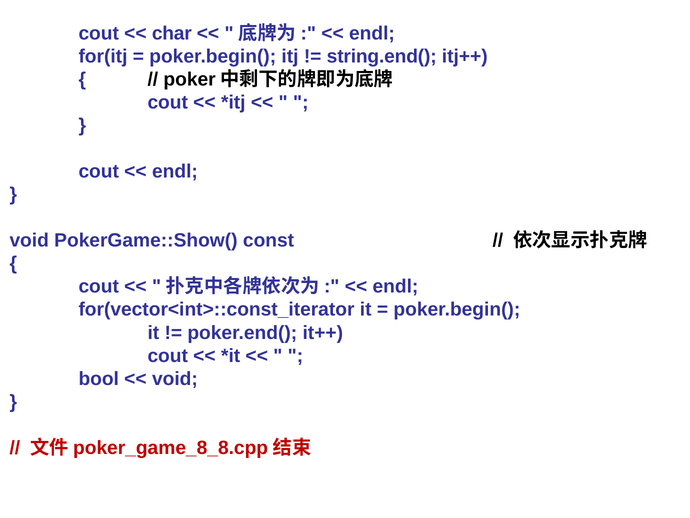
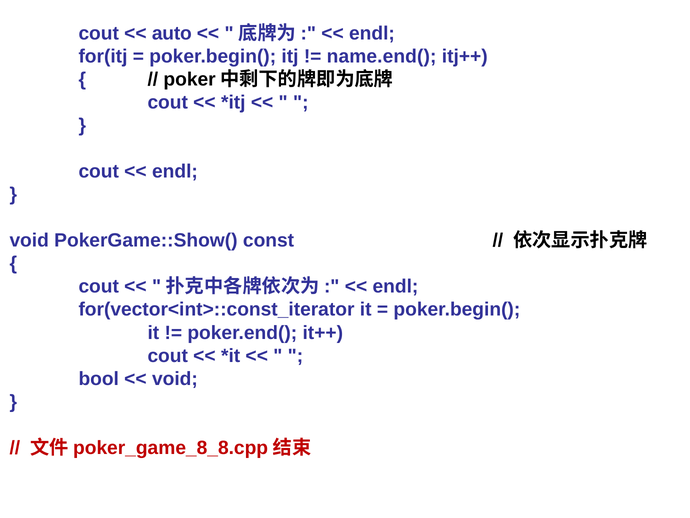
char: char -> auto (172, 33)
string.end(: string.end( -> name.end( (382, 56)
